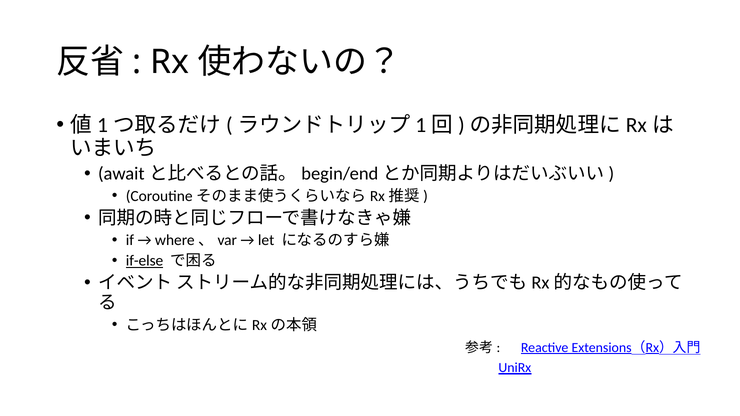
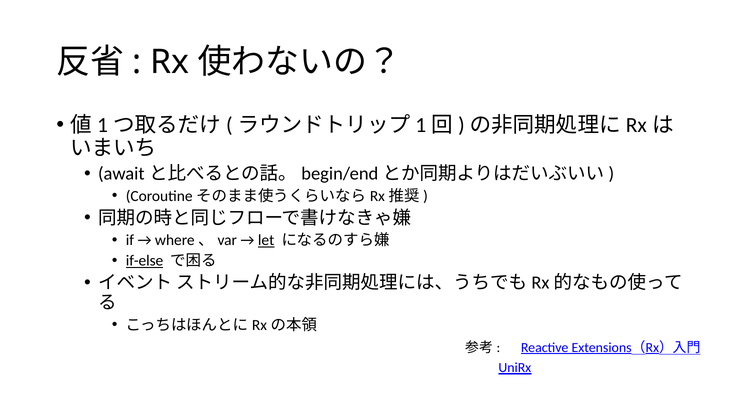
let underline: none -> present (266, 240)
